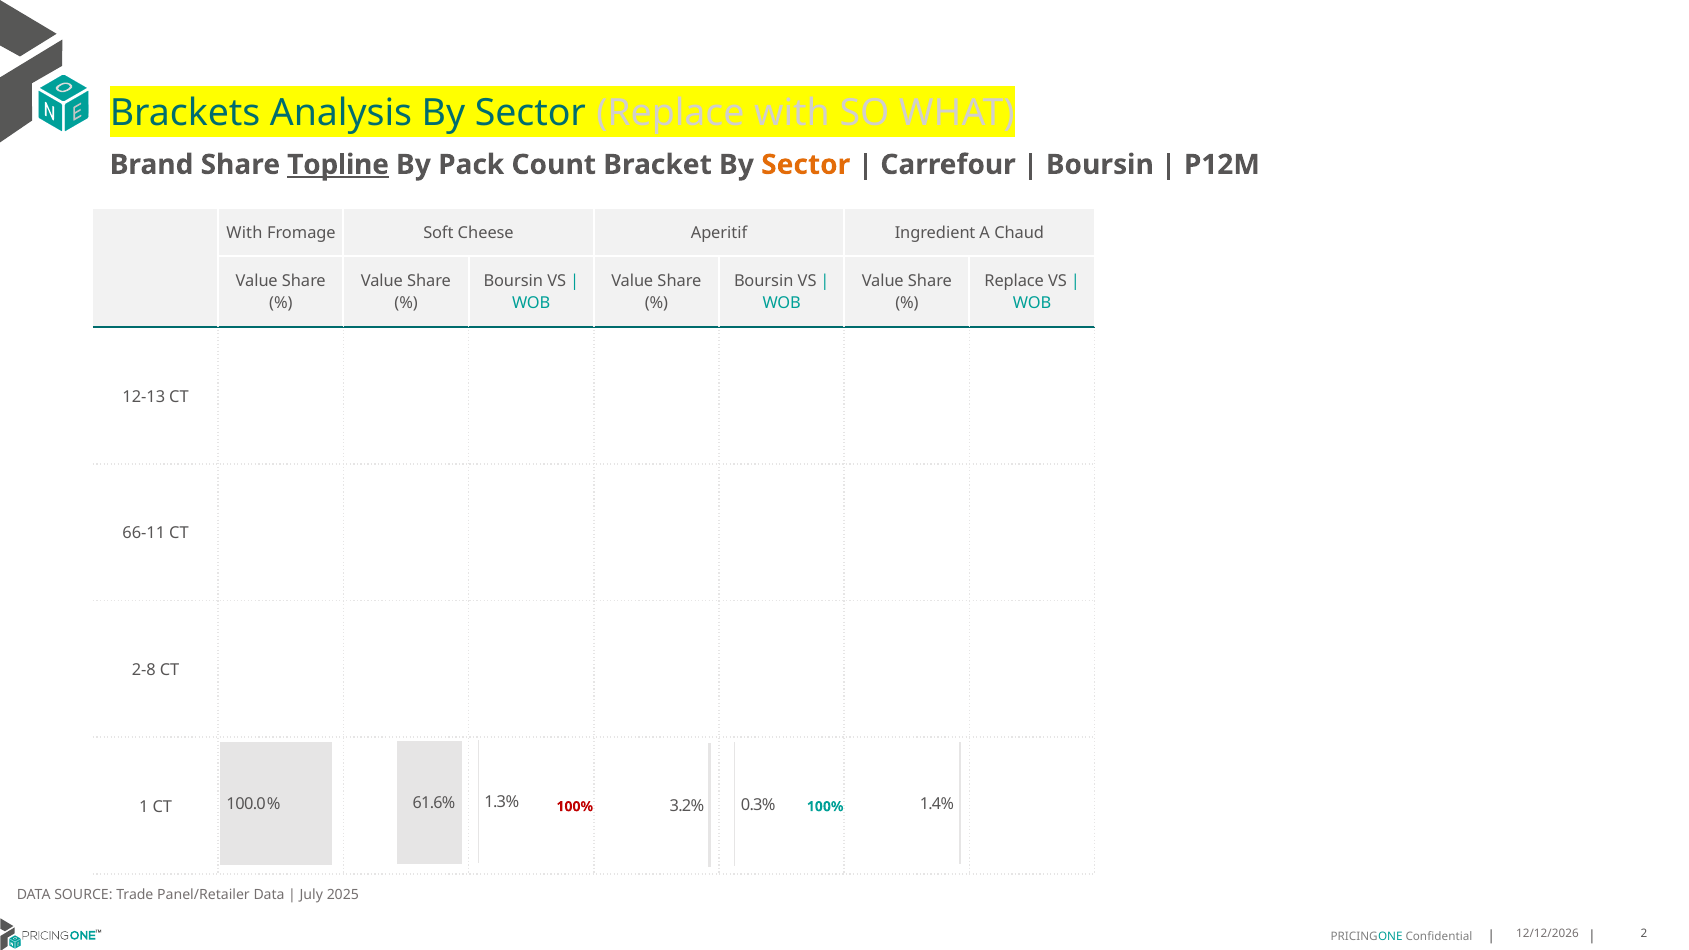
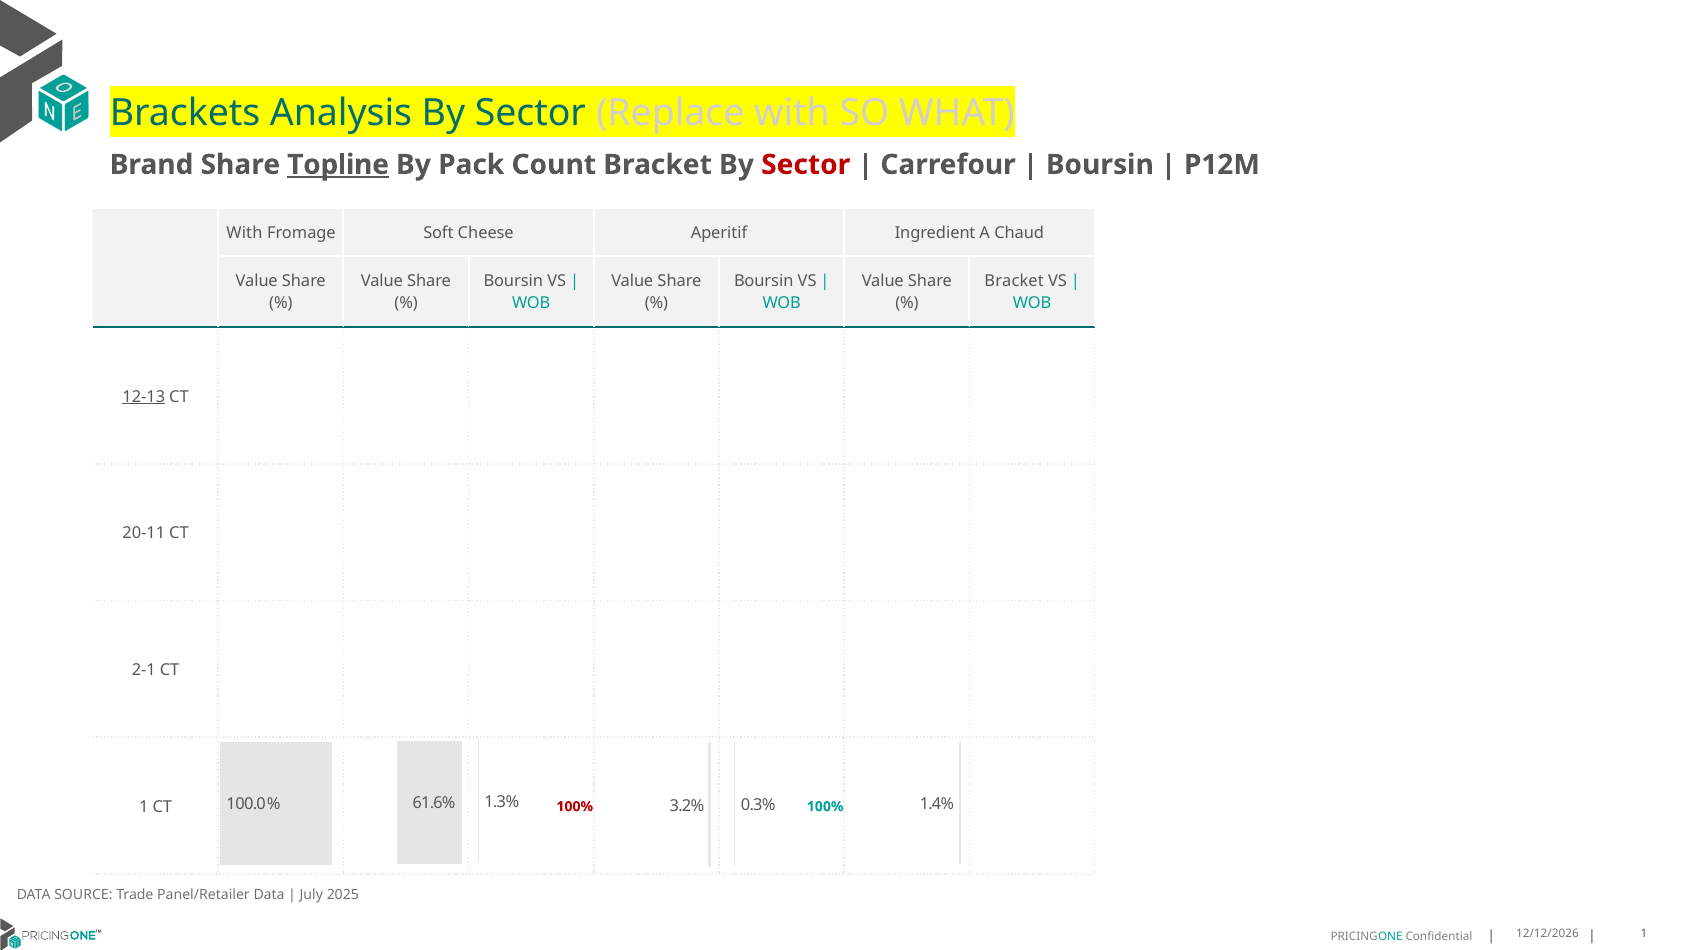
Sector colour: orange -> red (806, 165)
Replace: Replace -> Bracket (1014, 281)
12-13 underline: none -> present (144, 397)
66-11: 66-11 -> 20-11 (144, 533)
2-8: 2-8 -> 2-1 (144, 670)
2: 2 -> 1 (1644, 934)
